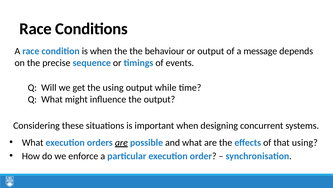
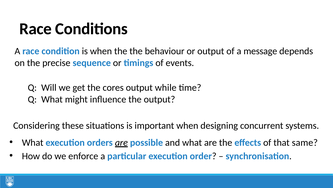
the using: using -> cores (113, 87)
that using: using -> same (305, 142)
